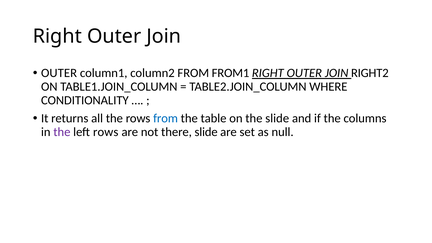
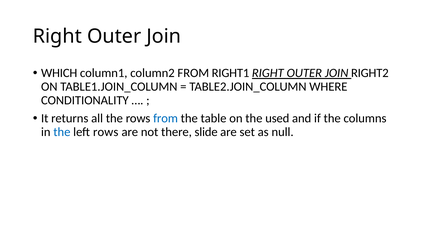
OUTER: OUTER -> WHICH (59, 73)
FROM1: FROM1 -> RIGHT1 (231, 73)
the slide: slide -> used (277, 118)
the colour: purple -> blue (62, 132)
